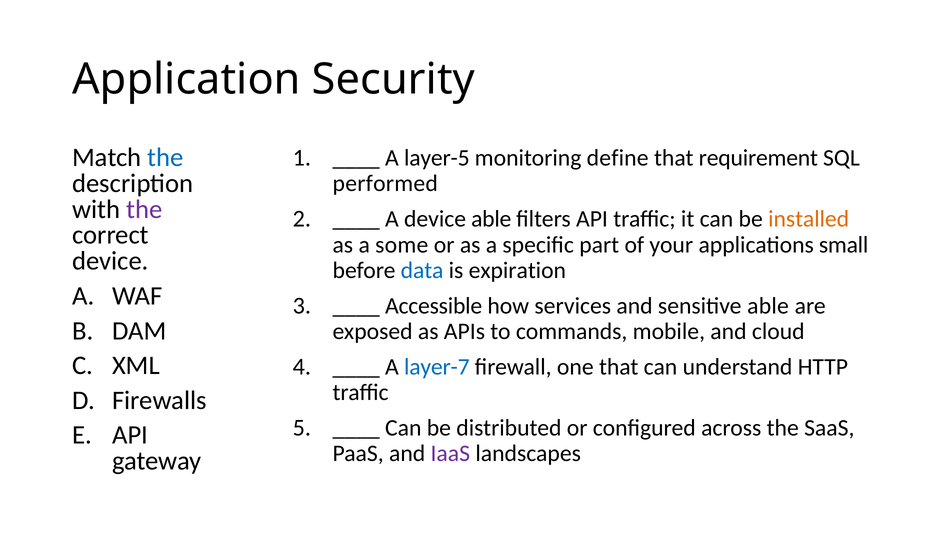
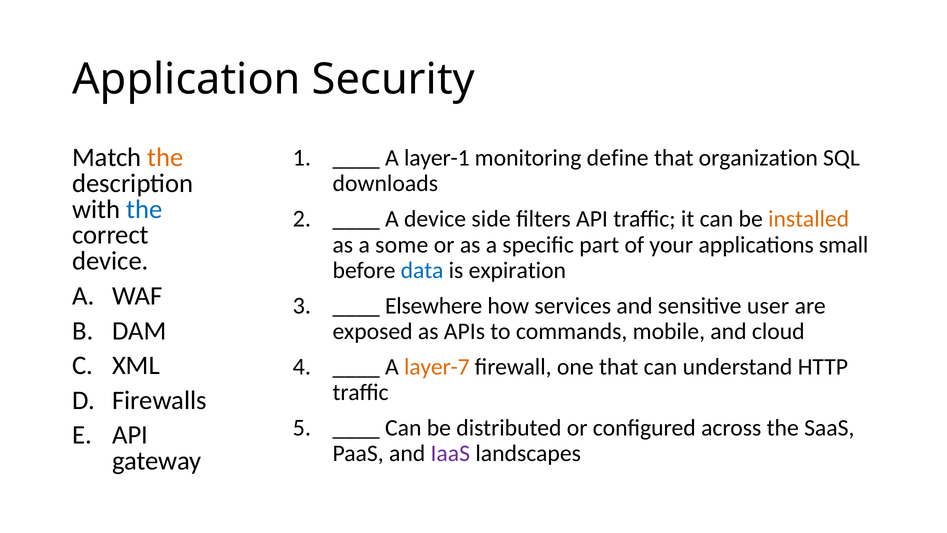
the colour: blue -> orange (165, 157)
layer-5: layer-5 -> layer-1 (437, 158)
requirement: requirement -> organization (758, 158)
performed: performed -> downloads (385, 184)
the colour: purple -> blue (144, 209)
device able: able -> side (491, 219)
Accessible: Accessible -> Elsewhere (434, 306)
sensitive able: able -> user (768, 306)
layer-7 colour: blue -> orange (437, 367)
